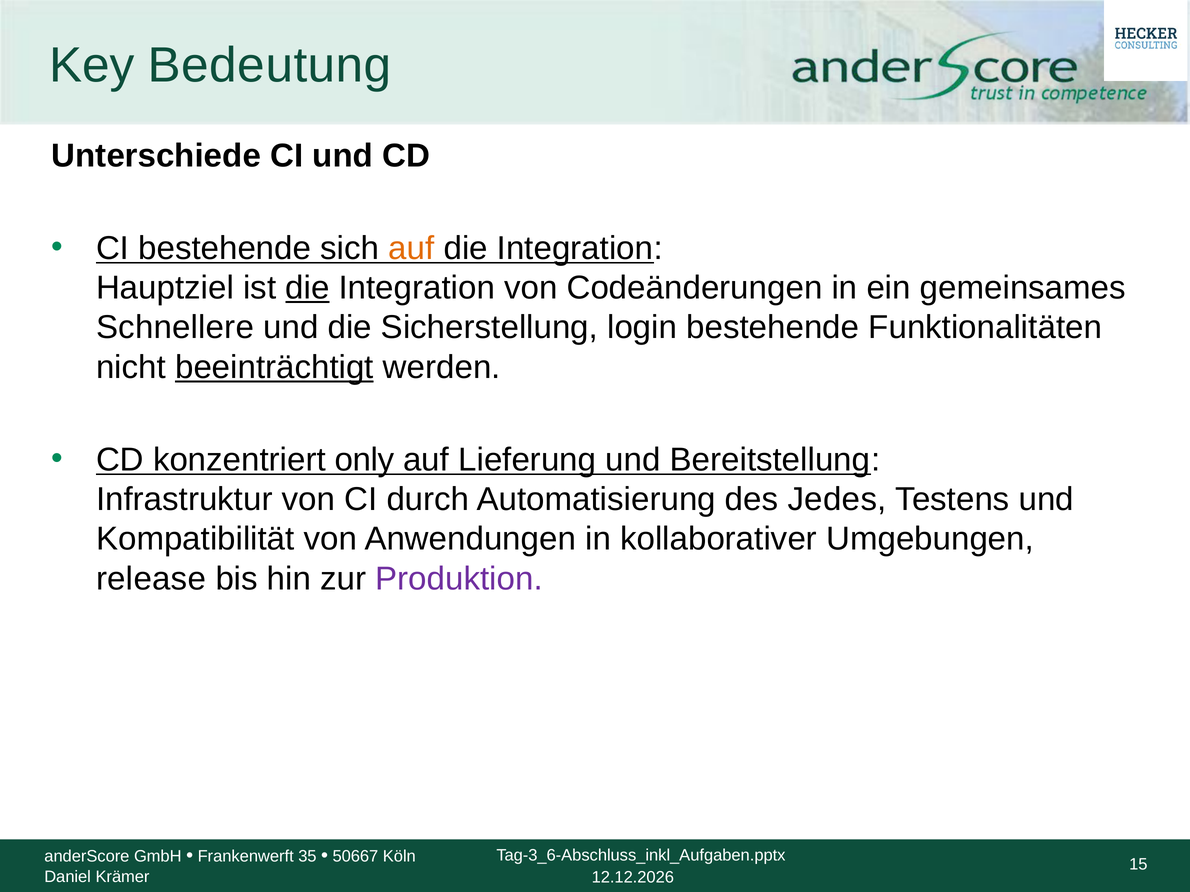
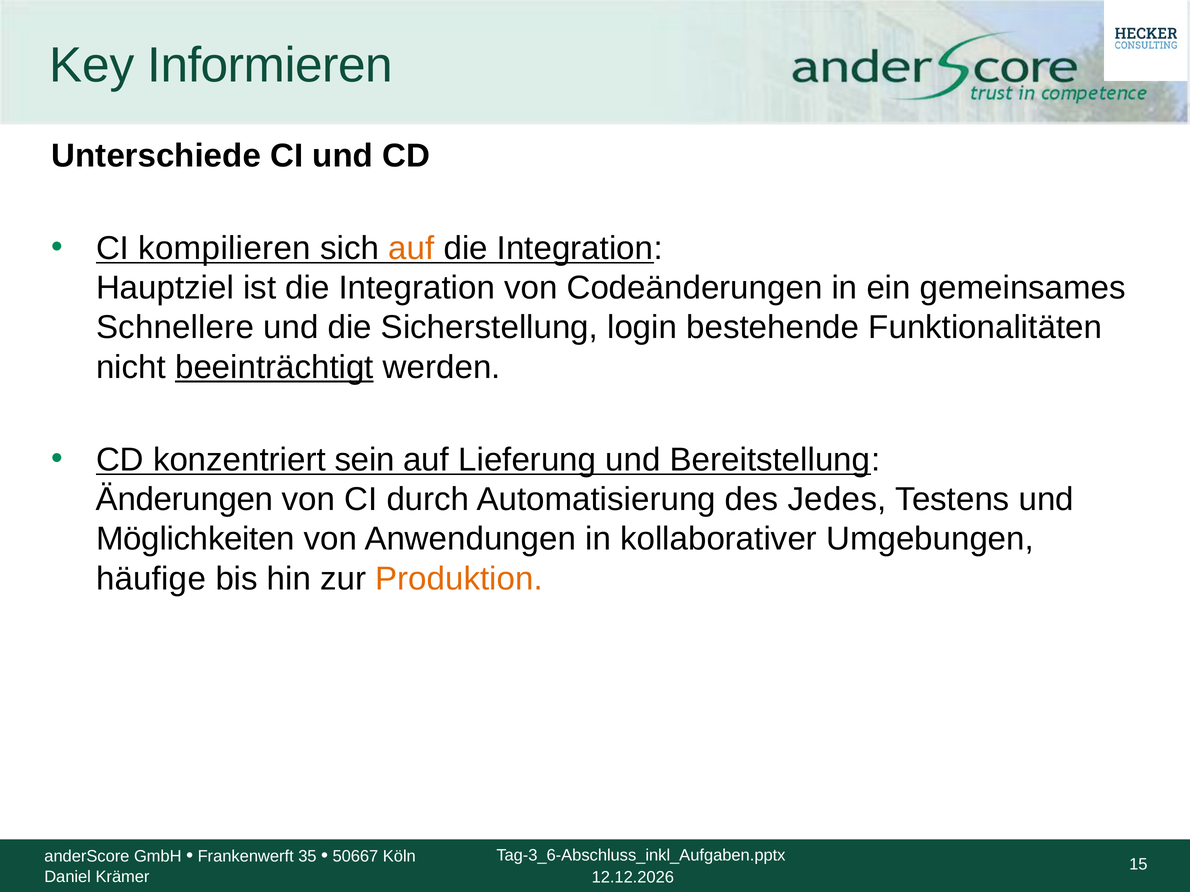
Bedeutung: Bedeutung -> Informieren (270, 65)
CI bestehende: bestehende -> kompilieren (225, 248)
die underline: present -> none (307, 288)
only: only -> sein (365, 460)
Infrastruktur: Infrastruktur -> Änderungen (185, 500)
Kompatibilität: Kompatibilität -> Möglichkeiten (195, 539)
release: release -> häufige (151, 579)
Produktion colour: purple -> orange (459, 579)
